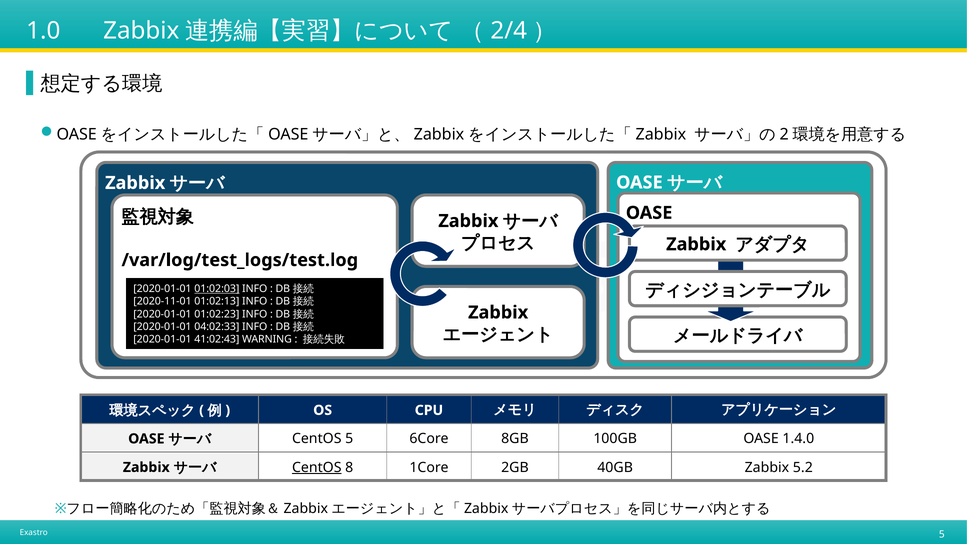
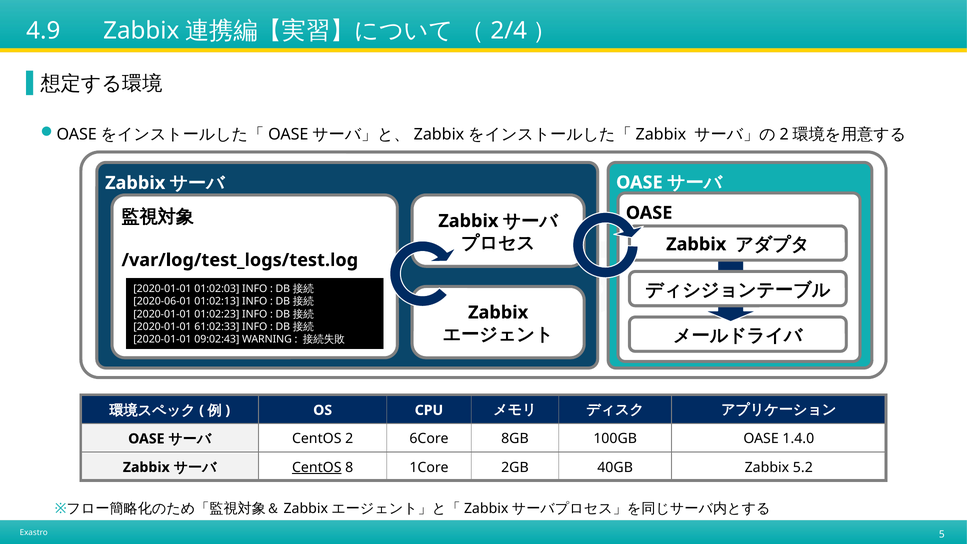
1.0: 1.0 -> 4.9 (43, 31)
01:02:03 underline: present -> none (217, 289)
2020-11-01: 2020-11-01 -> 2020-06-01 (162, 301)
04:02:33: 04:02:33 -> 61:02:33 (217, 327)
41:02:43: 41:02:43 -> 09:02:43 (217, 339)
CentOS 5: 5 -> 2 (349, 439)
